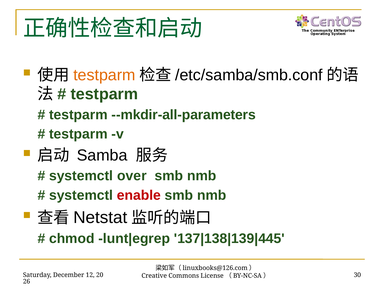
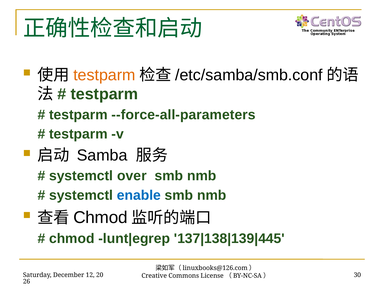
--mkdir-all-parameters: --mkdir-all-parameters -> --force-all-parameters (184, 115)
enable colour: red -> blue (139, 195)
Netstat: Netstat -> Chmod (100, 218)
